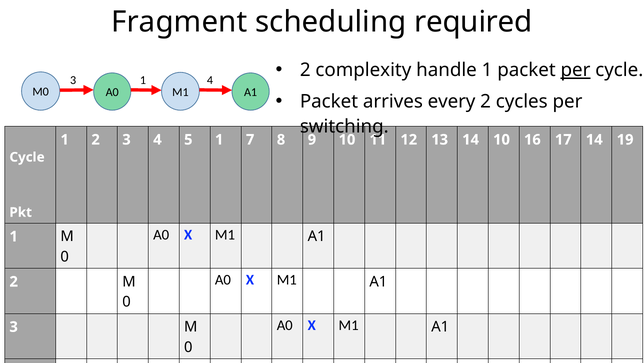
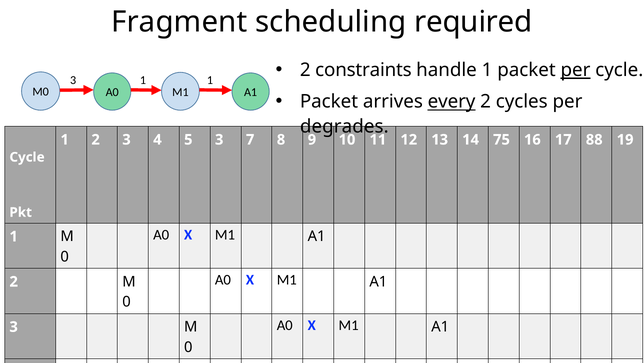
complexity: complexity -> constraints (363, 70)
1 4: 4 -> 1 (210, 80)
every underline: none -> present (452, 102)
switching: switching -> degrades (344, 126)
5 1: 1 -> 3 (219, 139)
14 10: 10 -> 75 (502, 139)
17 14: 14 -> 88 (594, 139)
